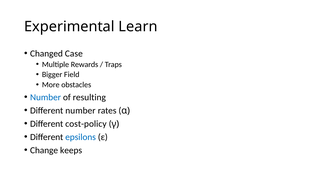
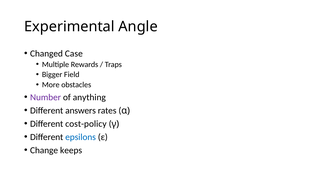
Learn: Learn -> Angle (138, 27)
Number colour: blue -> purple (46, 97)
resulting: resulting -> anything (89, 97)
Different number: number -> answers (81, 111)
